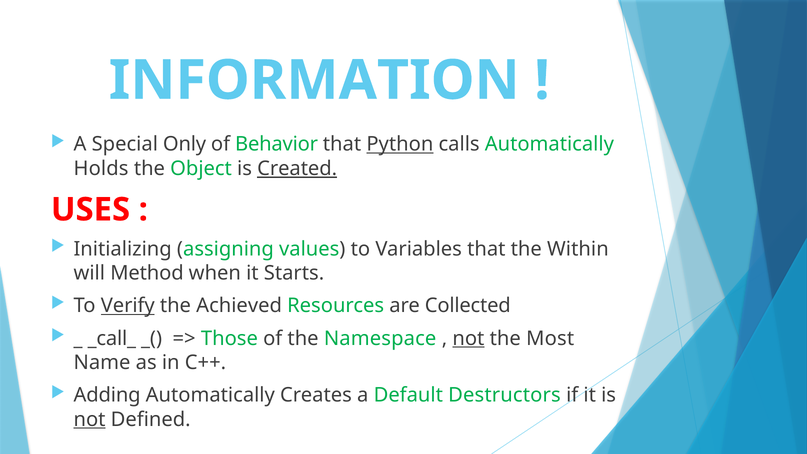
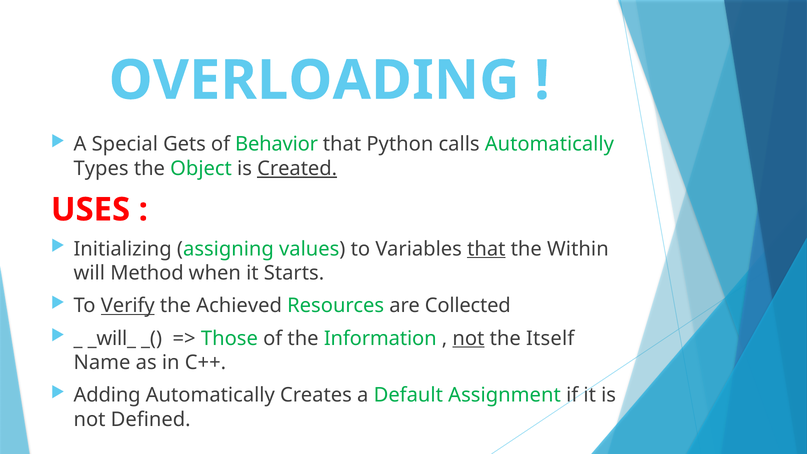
INFORMATION: INFORMATION -> OVERLOADING (314, 81)
Only: Only -> Gets (184, 144)
Python underline: present -> none (400, 144)
Holds: Holds -> Types (101, 169)
that underline: none -> present (486, 249)
_call_: _call_ -> _will_ (112, 338)
Namespace: Namespace -> Information (380, 338)
Most: Most -> Itself (550, 338)
Destructors: Destructors -> Assignment (505, 395)
not underline: present -> none (90, 419)
